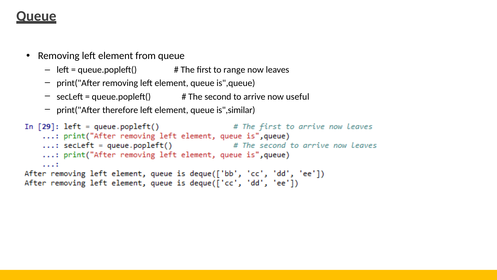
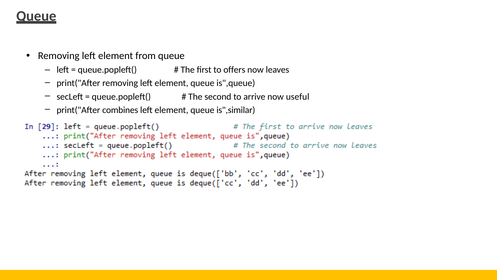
range: range -> offers (234, 70)
therefore: therefore -> combines (120, 110)
